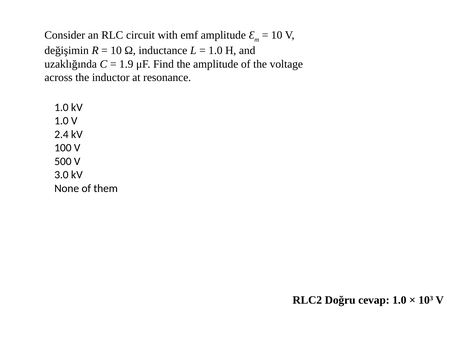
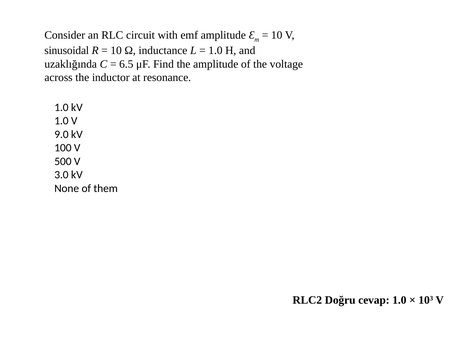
değişimin: değişimin -> sinusoidal (67, 51)
1.9: 1.9 -> 6.5 (126, 64)
2.4: 2.4 -> 9.0 (61, 134)
